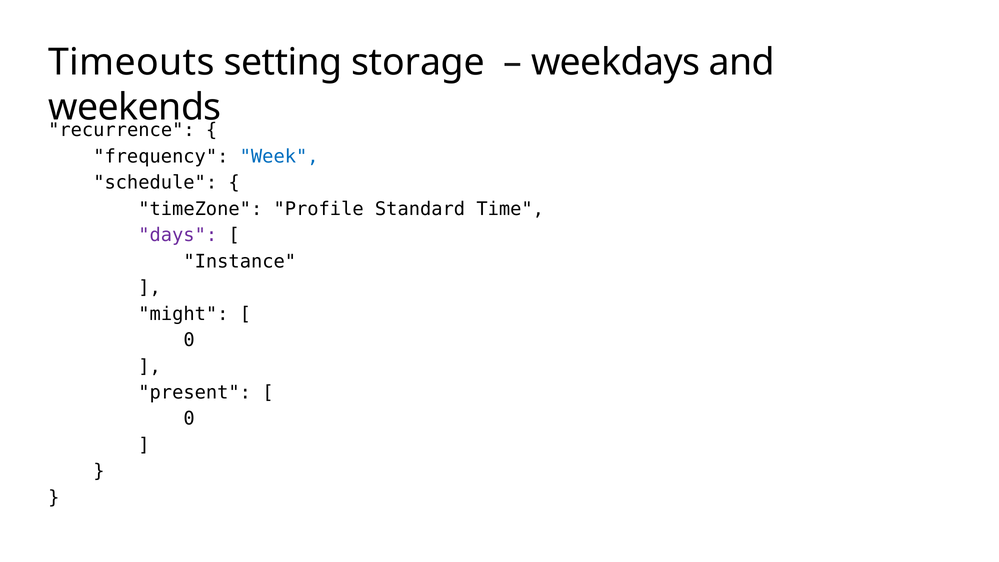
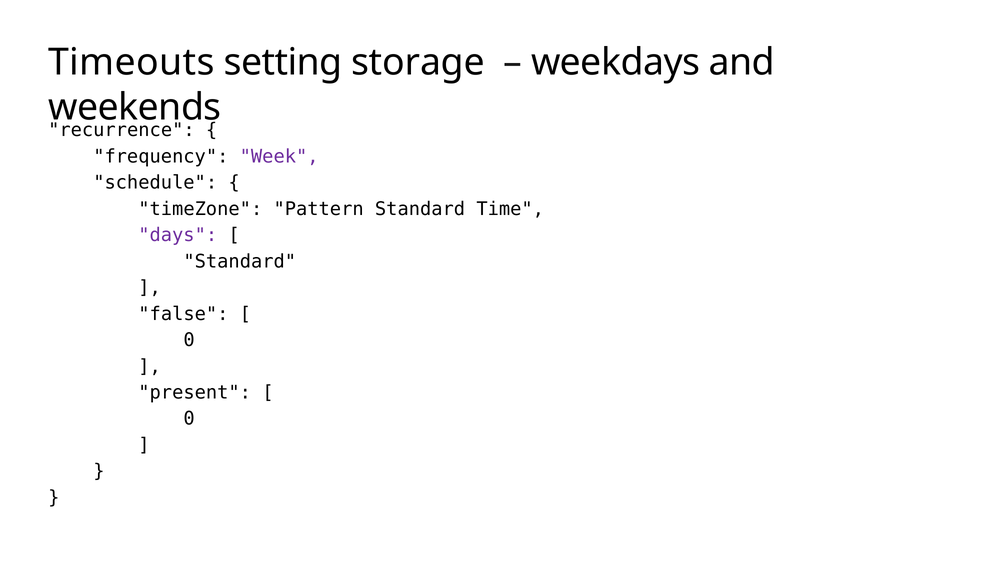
Week colour: blue -> purple (279, 156)
Profile: Profile -> Pattern (319, 209)
Instance: Instance -> Standard (240, 261)
might: might -> false (183, 314)
